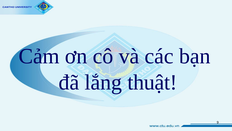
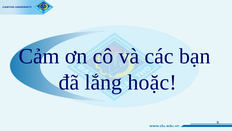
thuật: thuật -> hoặc (152, 82)
